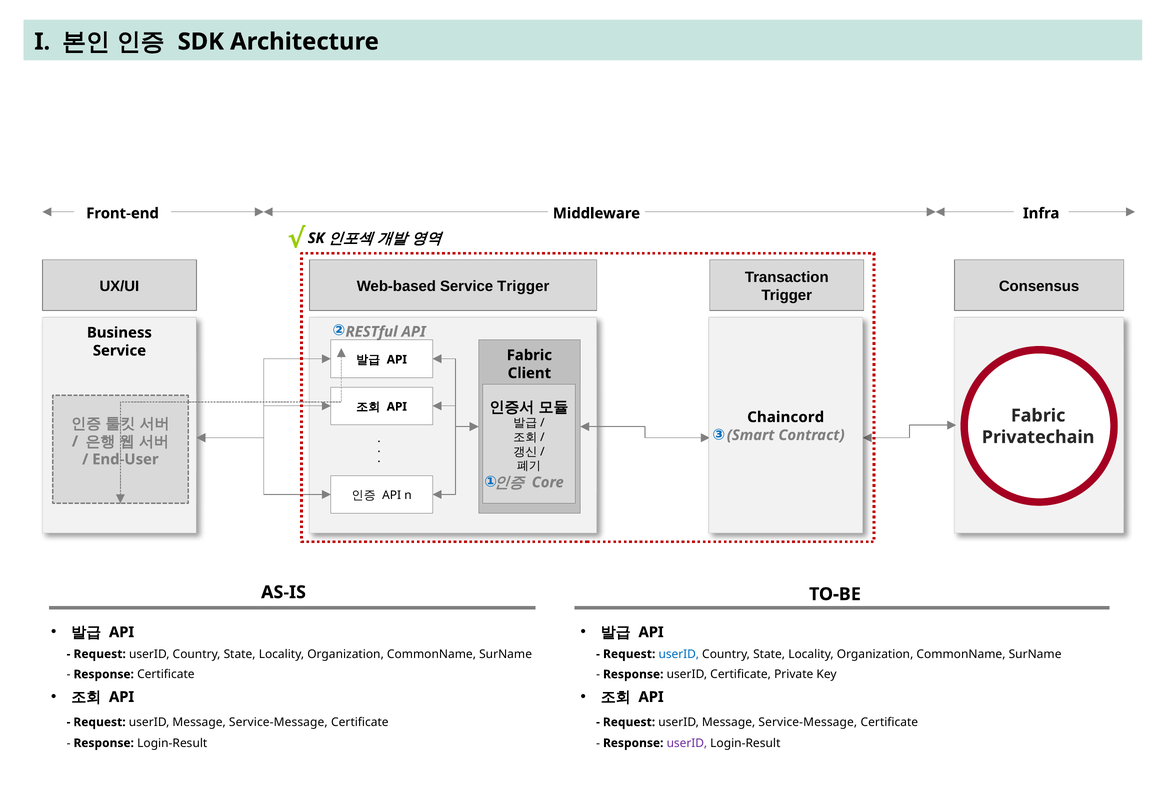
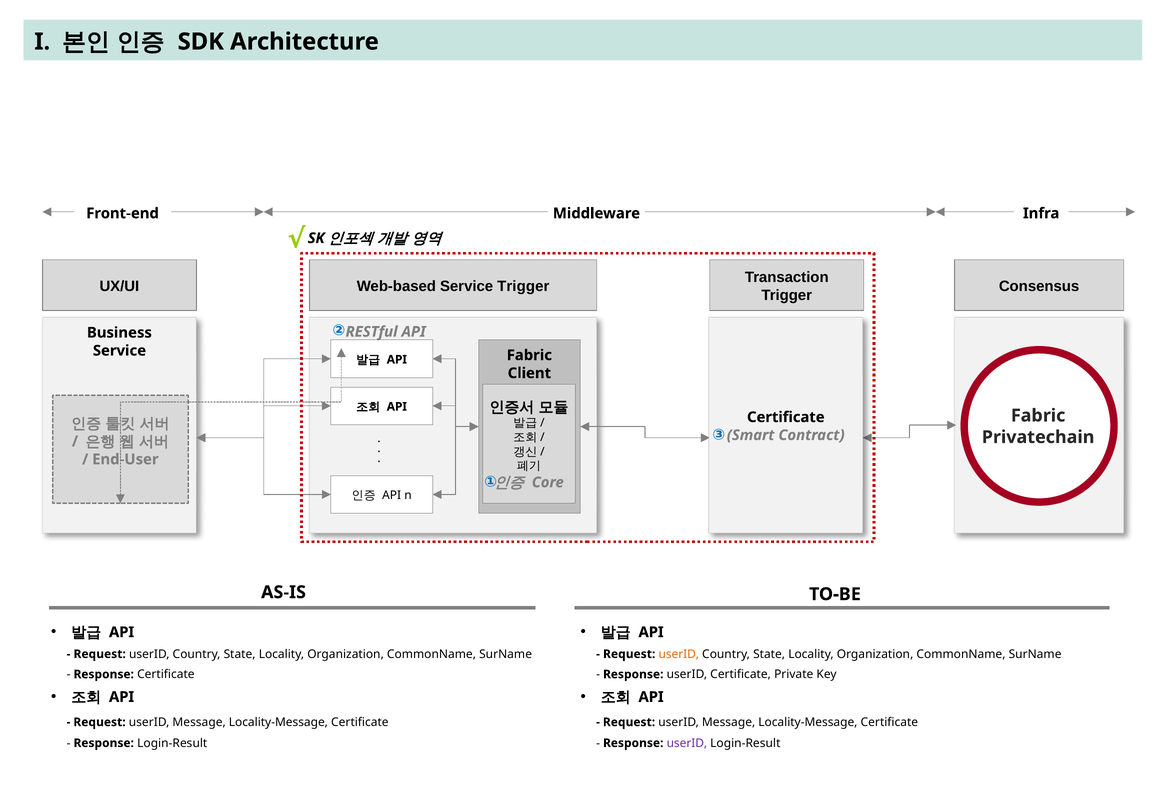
Chaincord: Chaincord -> Certificate (786, 417)
userID colour: blue -> orange (679, 654)
Service-Message: Service-Message -> Locality-Message (278, 722)
Service-Message: Service-Message -> Locality-Message (808, 722)
